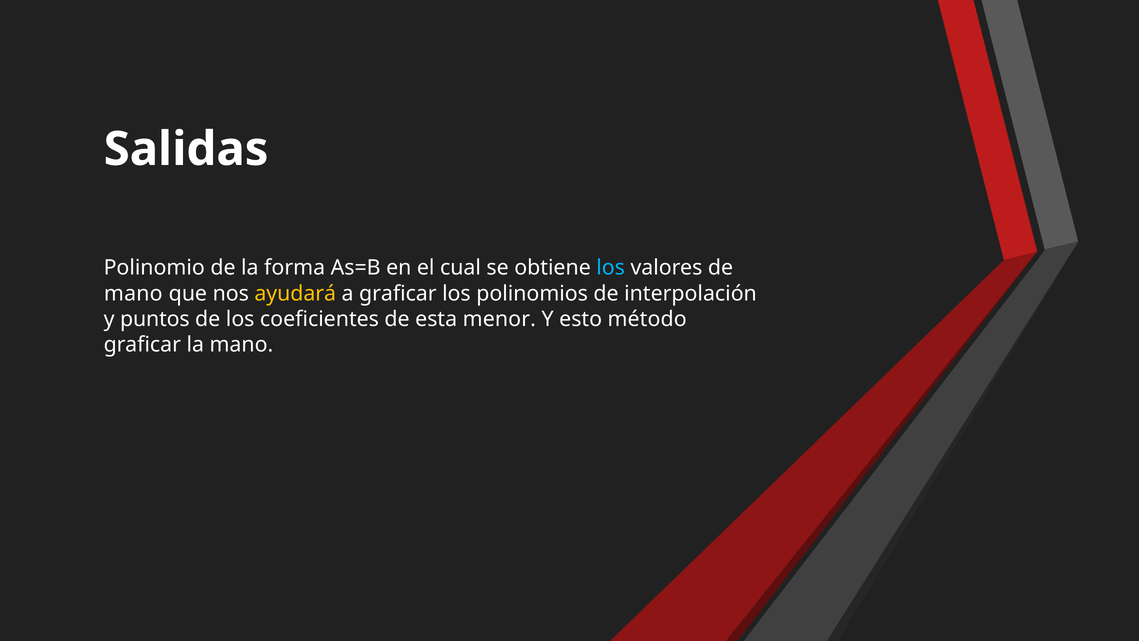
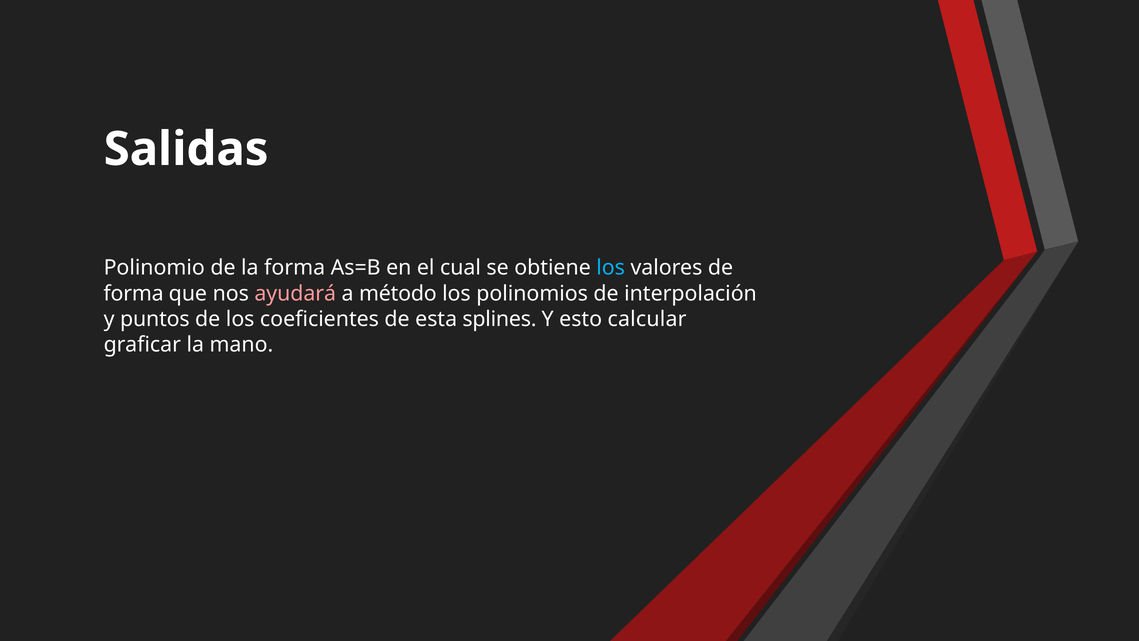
mano: mano -> forma (134, 293)
ayudará colour: yellow -> pink (295, 293)
a graficar: graficar -> método (398, 293)
menor: menor -> splines (499, 319)
método: método -> calcular (647, 319)
